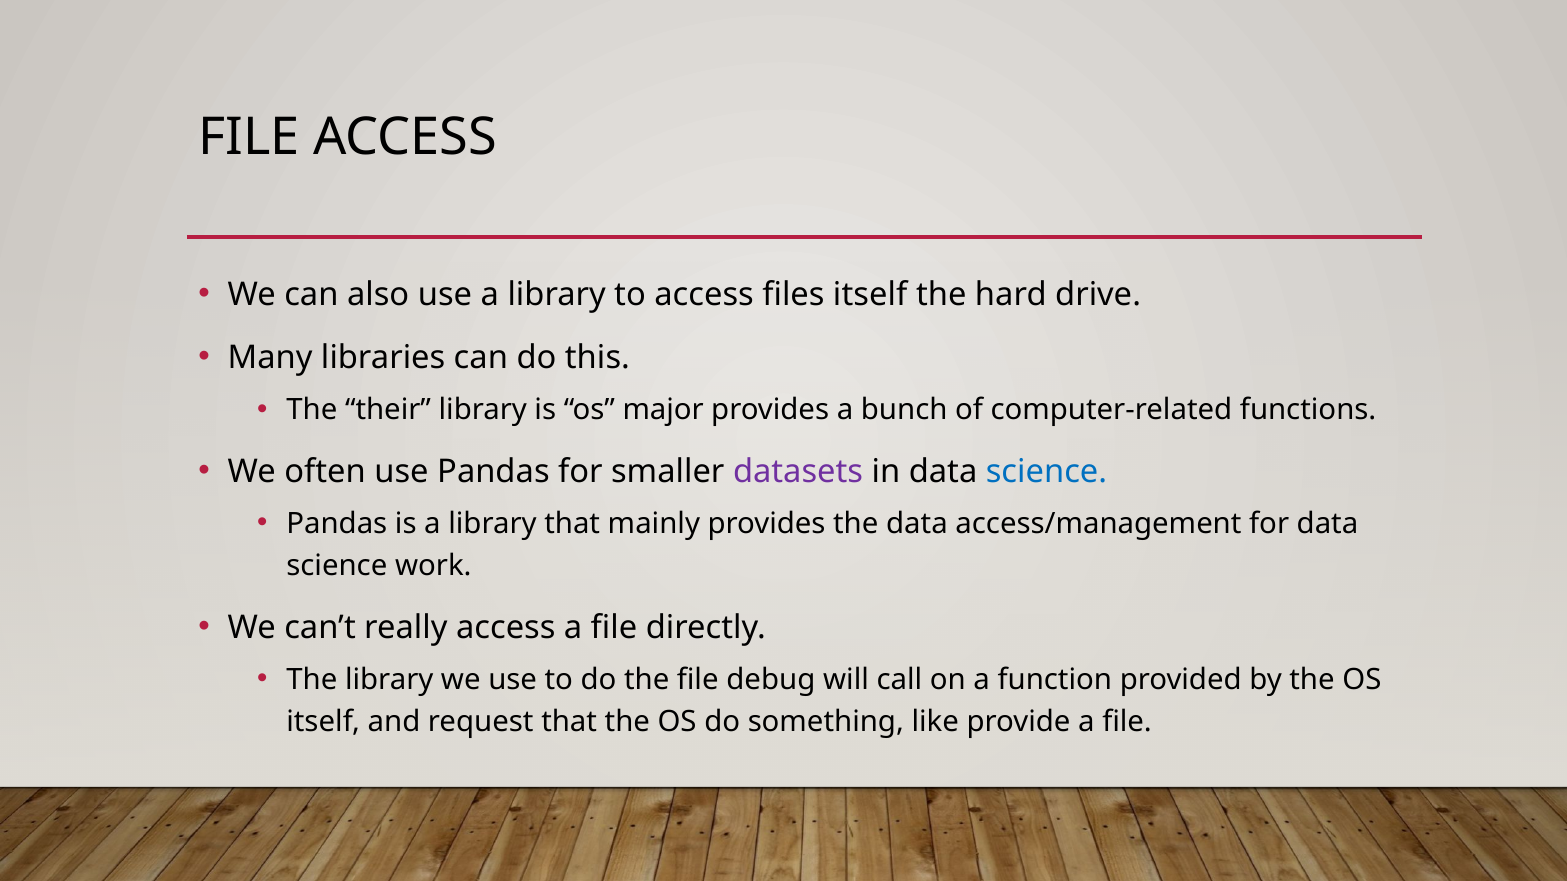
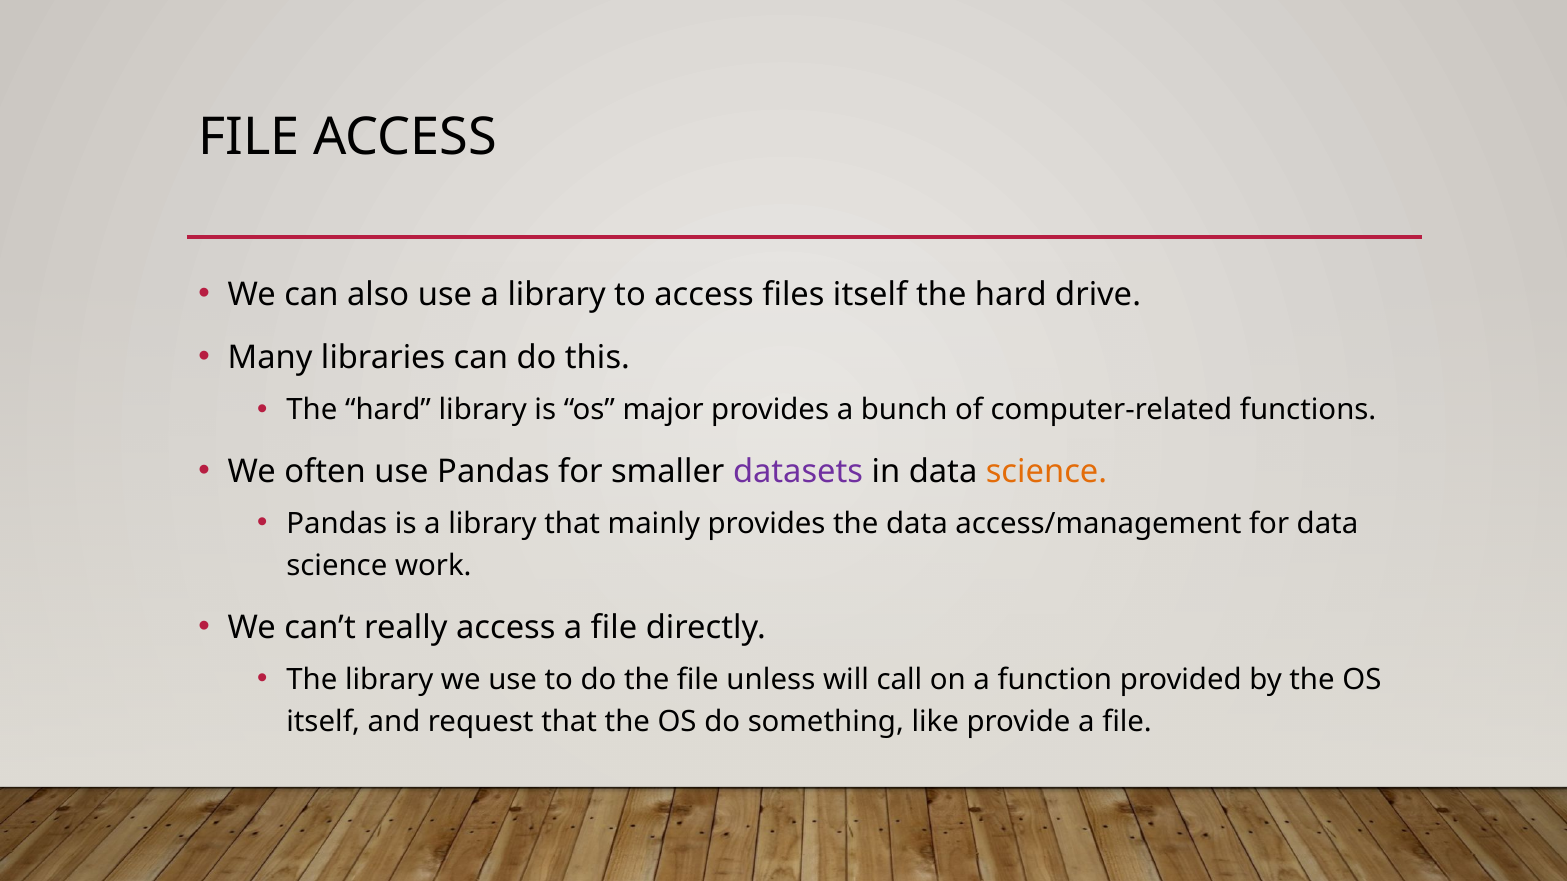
their: their -> hard (388, 410)
science colour: blue -> orange (1046, 472)
debug: debug -> unless (771, 680)
